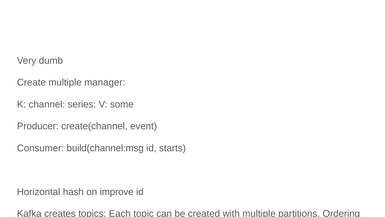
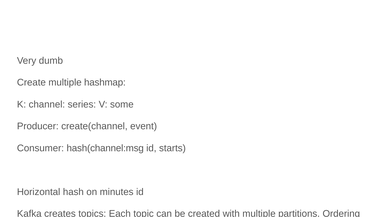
manager: manager -> hashmap (105, 82)
build(channel:msg: build(channel:msg -> hash(channel:msg (105, 148)
improve: improve -> minutes (117, 192)
